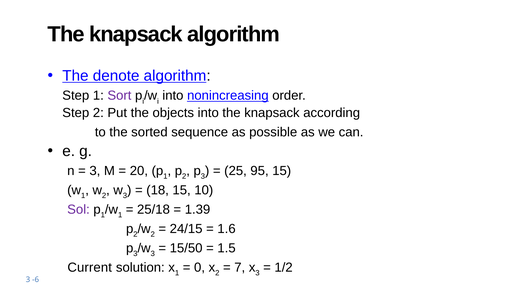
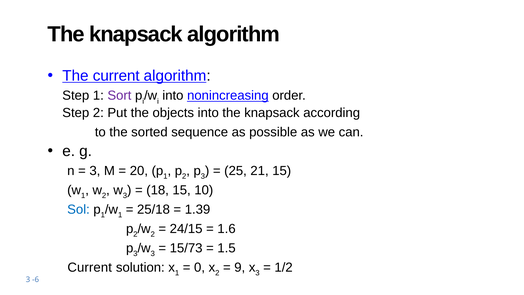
The denote: denote -> current (116, 76)
95: 95 -> 21 (260, 171)
Sol colour: purple -> blue (79, 209)
15/50: 15/50 -> 15/73 (186, 248)
7: 7 -> 9 (240, 267)
